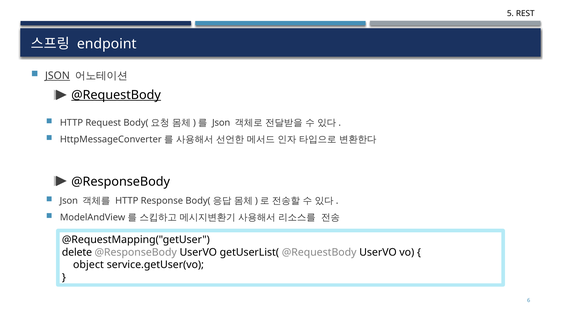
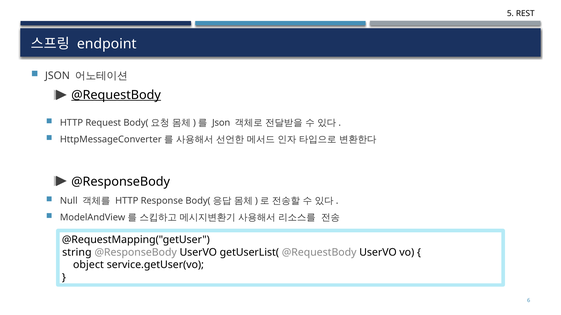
JSON underline: present -> none (57, 76)
Json: Json -> Null (69, 201)
delete: delete -> string (77, 253)
